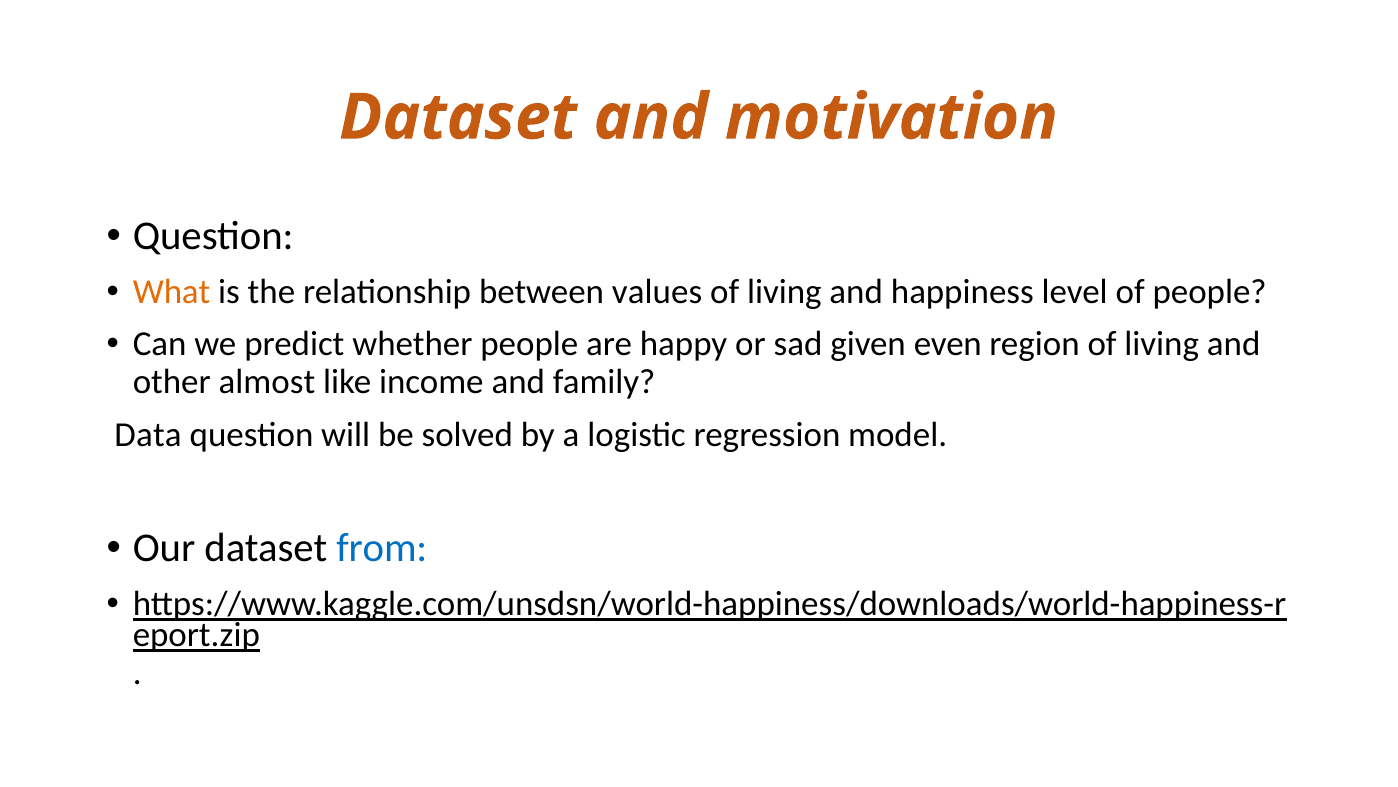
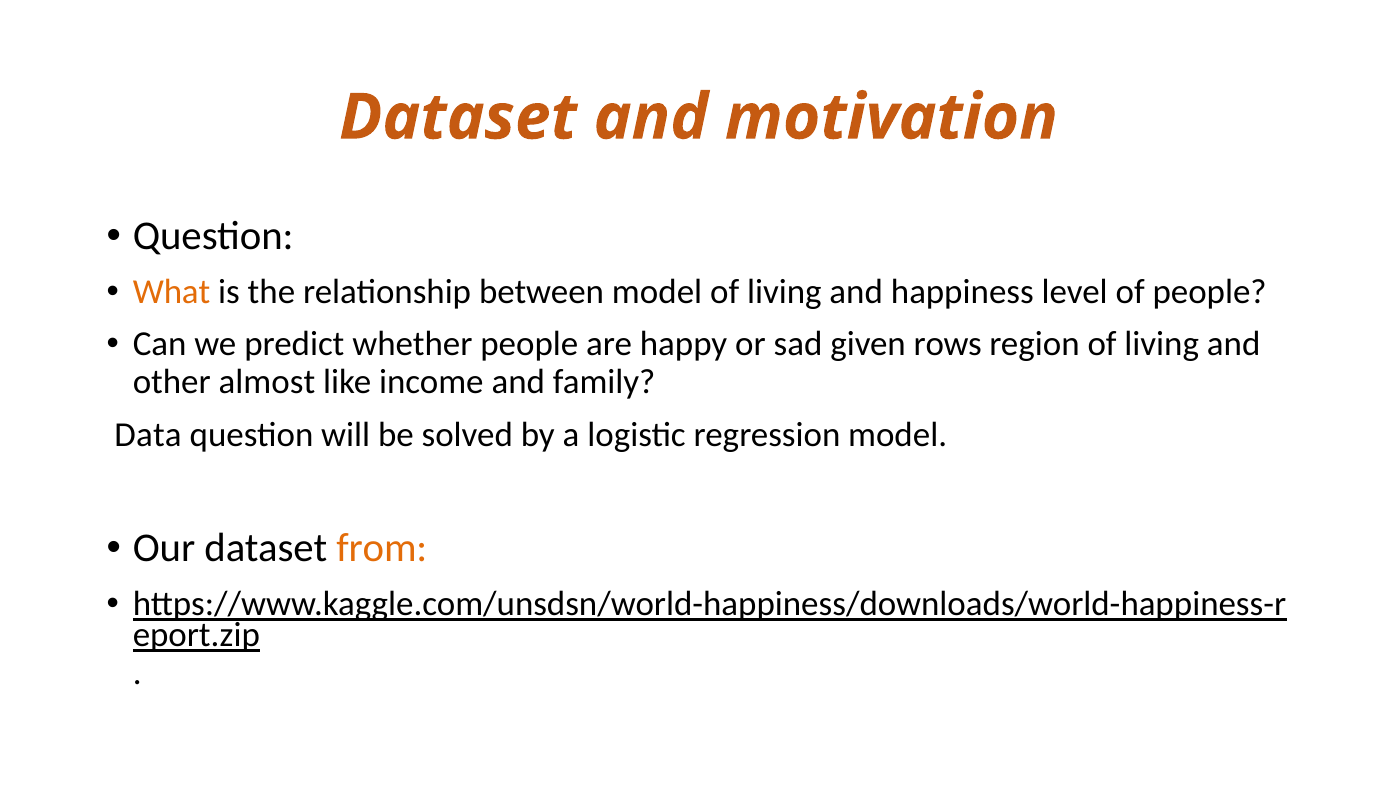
between values: values -> model (657, 292)
even: even -> rows (948, 344)
from colour: blue -> orange (382, 548)
